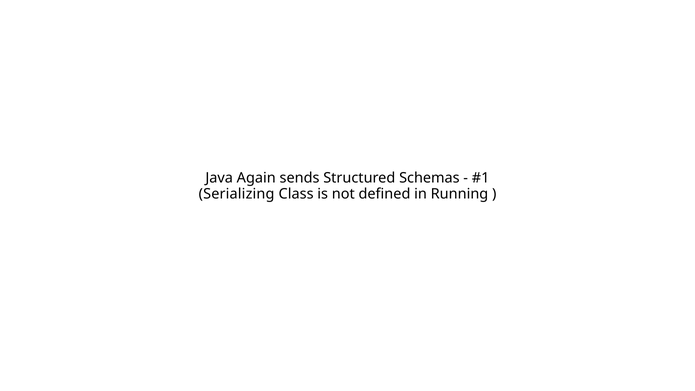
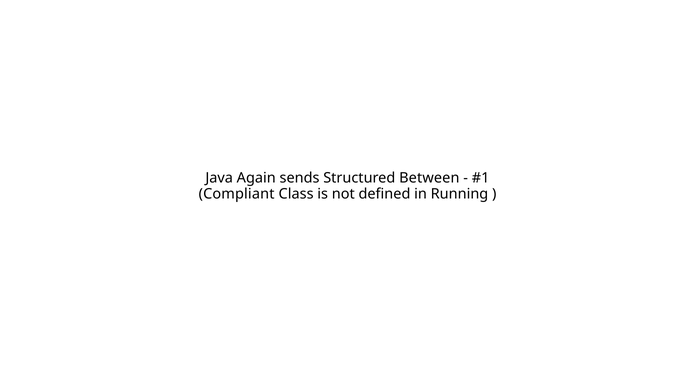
Schemas: Schemas -> Between (429, 178)
Serializing: Serializing -> Compliant (237, 194)
